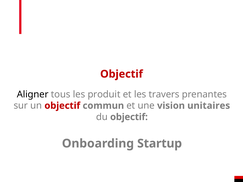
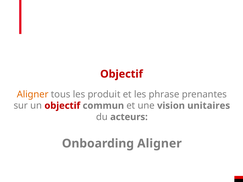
Aligner colour: black -> orange (33, 94)
travers: travers -> phrase (164, 94)
du objectif: objectif -> acteurs (129, 117)
Onboarding Startup: Startup -> Aligner (159, 144)
